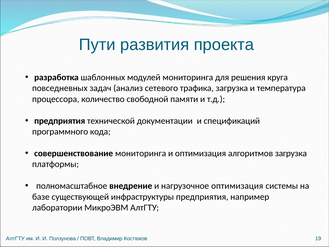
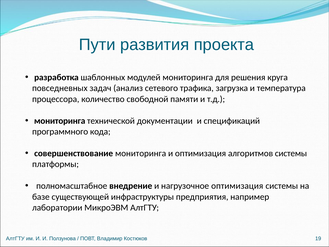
предприятия: предприятия -> мониторинга (60, 121)
алгоритмов загрузка: загрузка -> системы (291, 153)
